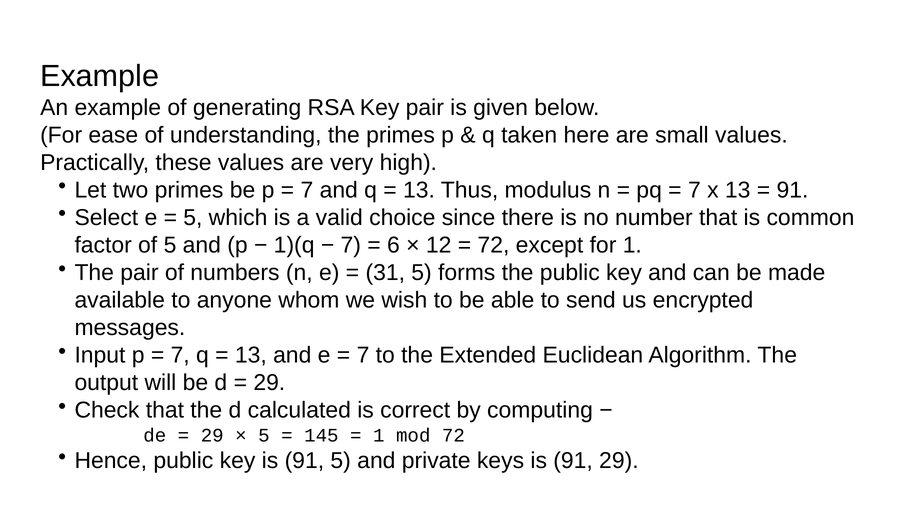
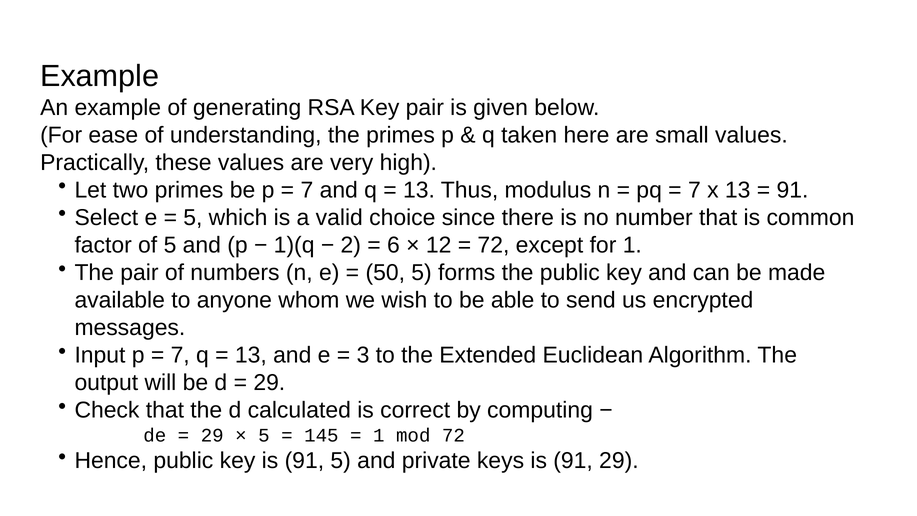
7: 7 -> 2 (351, 245)
31: 31 -> 50 (385, 273)
7: 7 -> 3 (363, 355)
